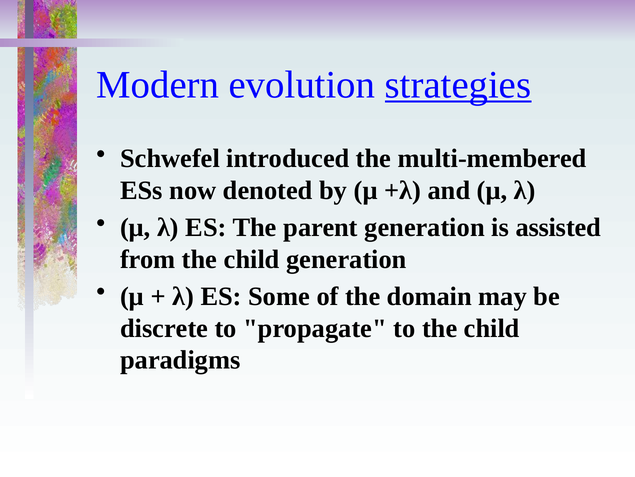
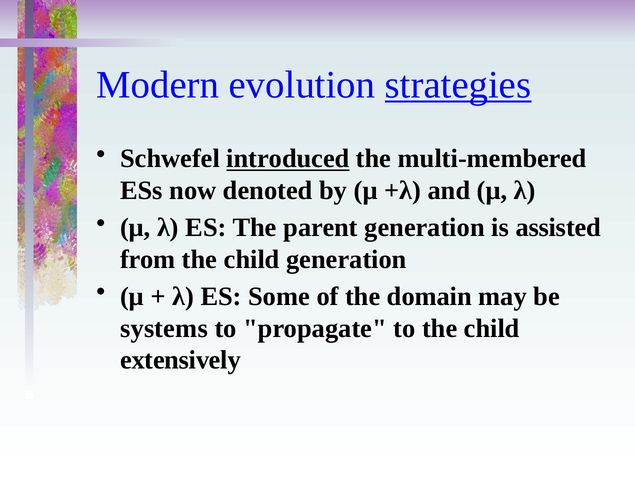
introduced underline: none -> present (288, 158)
discrete: discrete -> systems (164, 328)
paradigms: paradigms -> extensively (180, 360)
